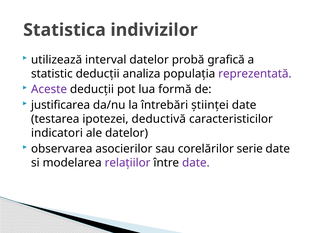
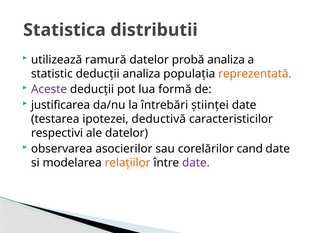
indivizilor: indivizilor -> distributii (154, 30)
interval: interval -> ramură (106, 60)
probă grafică: grafică -> analiza (226, 60)
reprezentată colour: purple -> orange (255, 74)
indicatori: indicatori -> respectivi (57, 133)
serie: serie -> cand (250, 149)
relațiilor colour: purple -> orange (128, 163)
